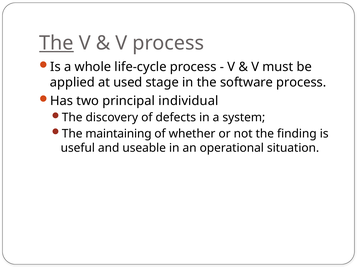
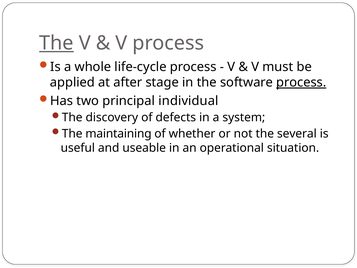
used: used -> after (128, 82)
process underline: none -> present (301, 82)
finding: finding -> several (297, 133)
